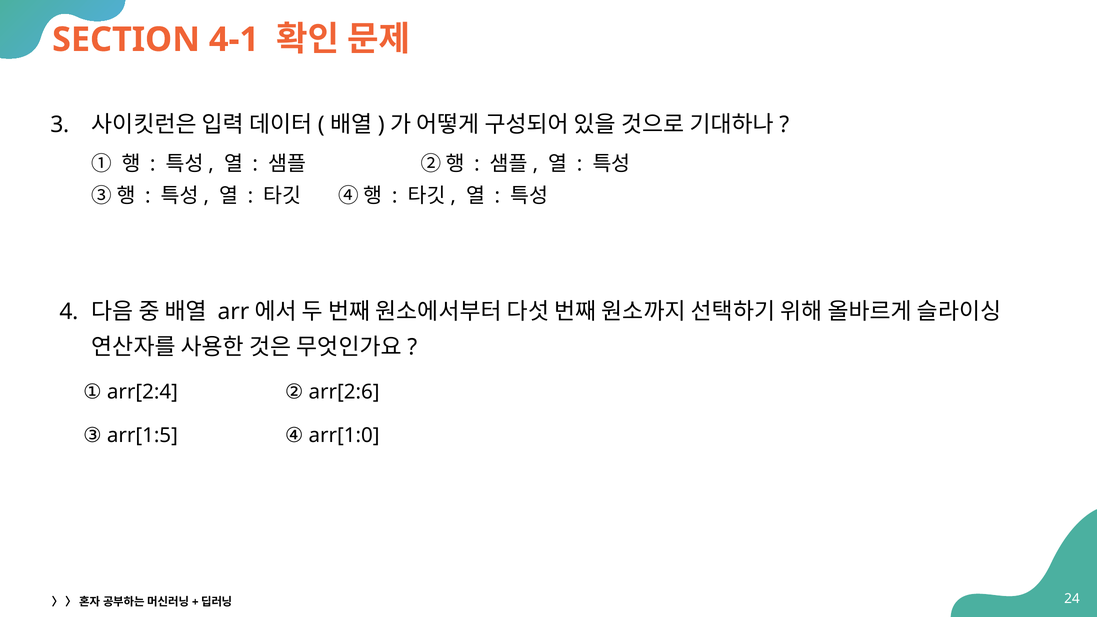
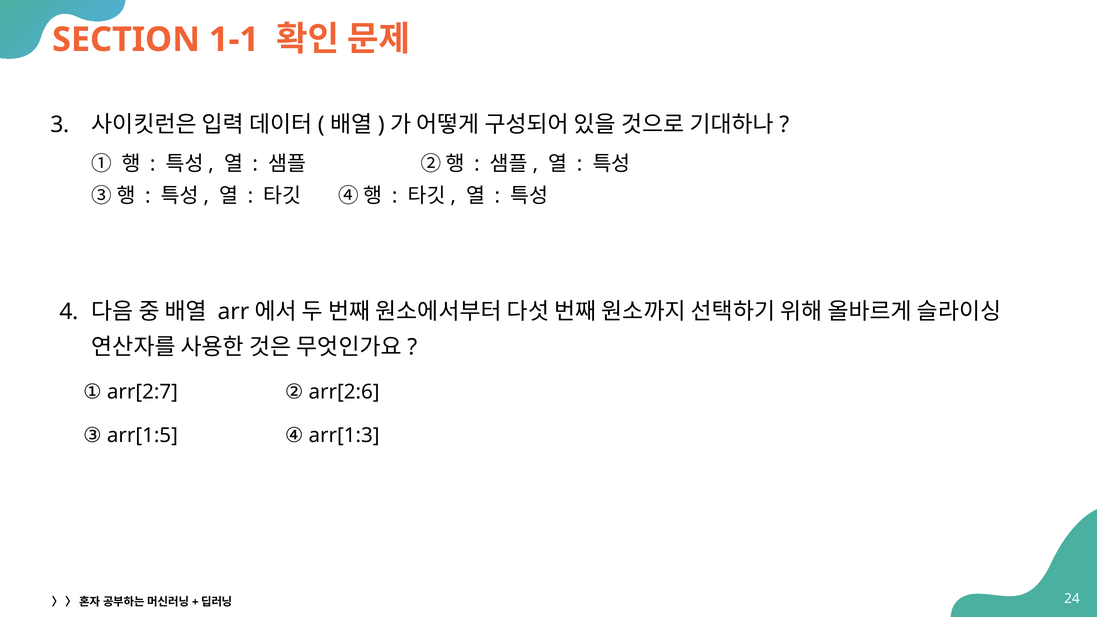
4-1: 4-1 -> 1-1 (234, 40)
arr[2:4: arr[2:4 -> arr[2:7 (142, 392)
arr[1:0: arr[1:0 -> arr[1:3 (344, 436)
